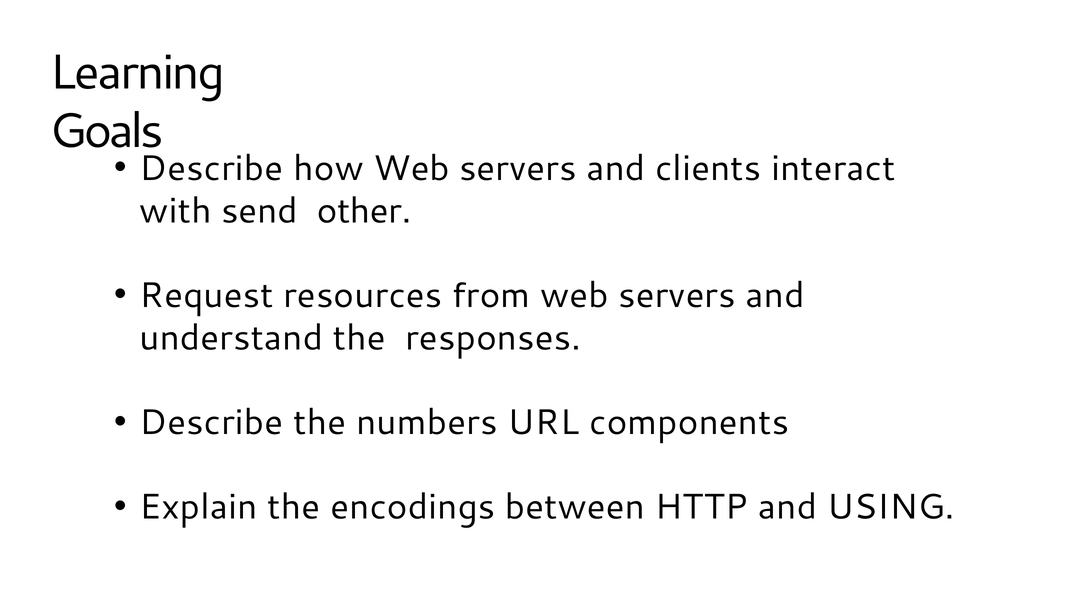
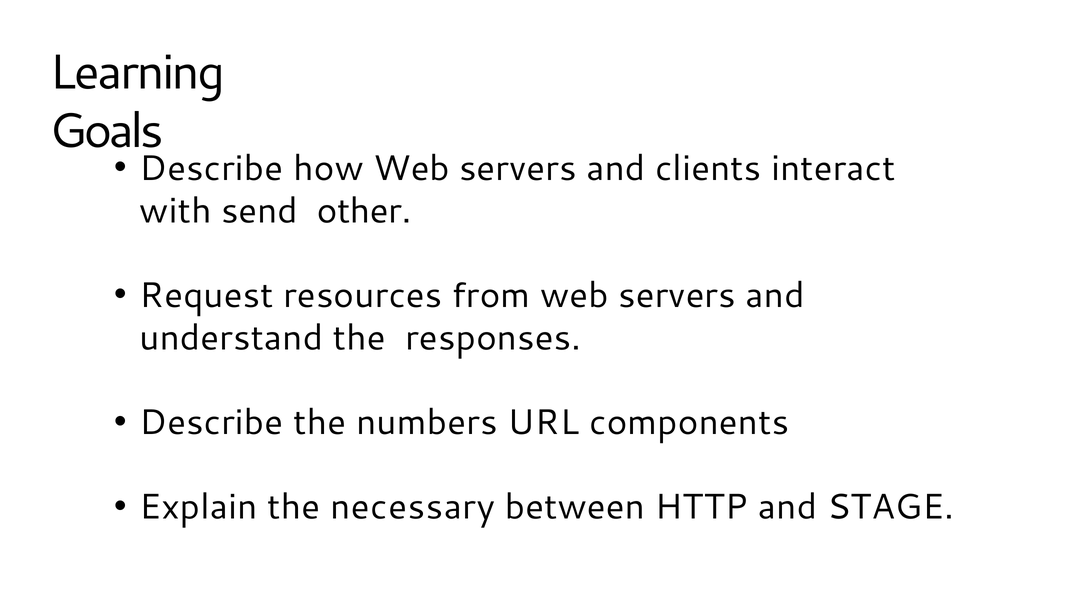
encodings: encodings -> necessary (413, 507)
USING: USING -> STAGE (891, 507)
